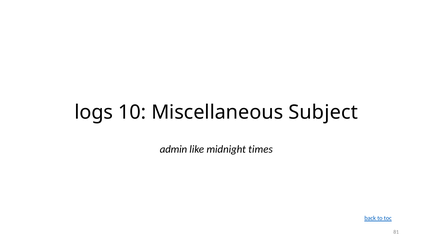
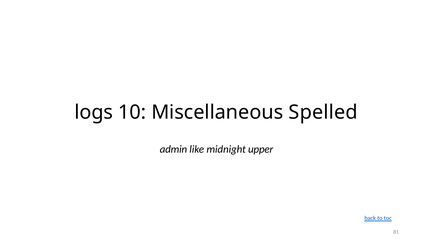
Subject: Subject -> Spelled (323, 113)
times: times -> upper (261, 150)
